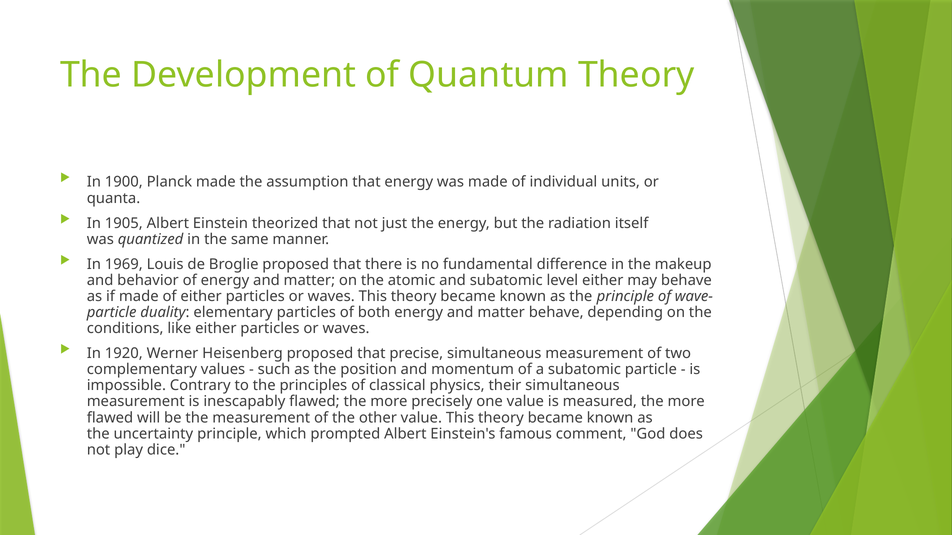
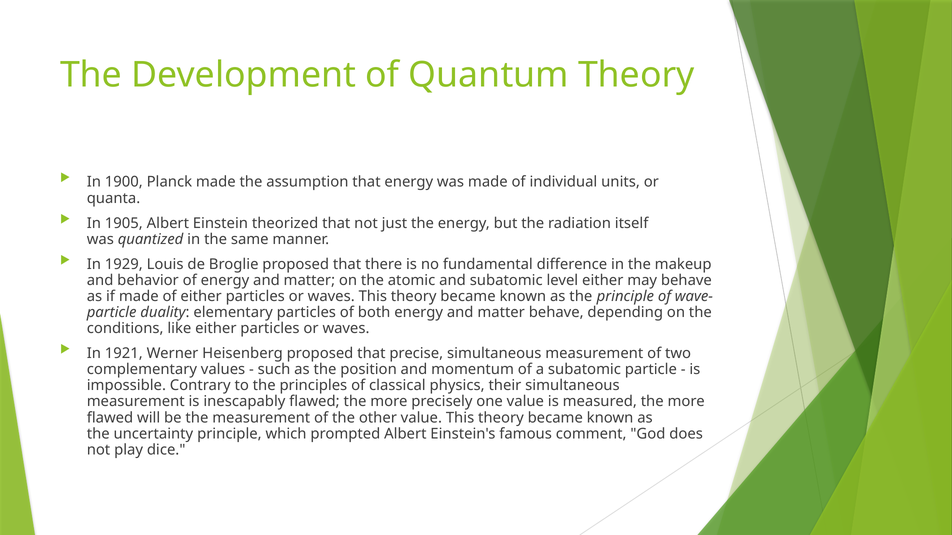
1969: 1969 -> 1929 (124, 264)
1920: 1920 -> 1921 (124, 354)
